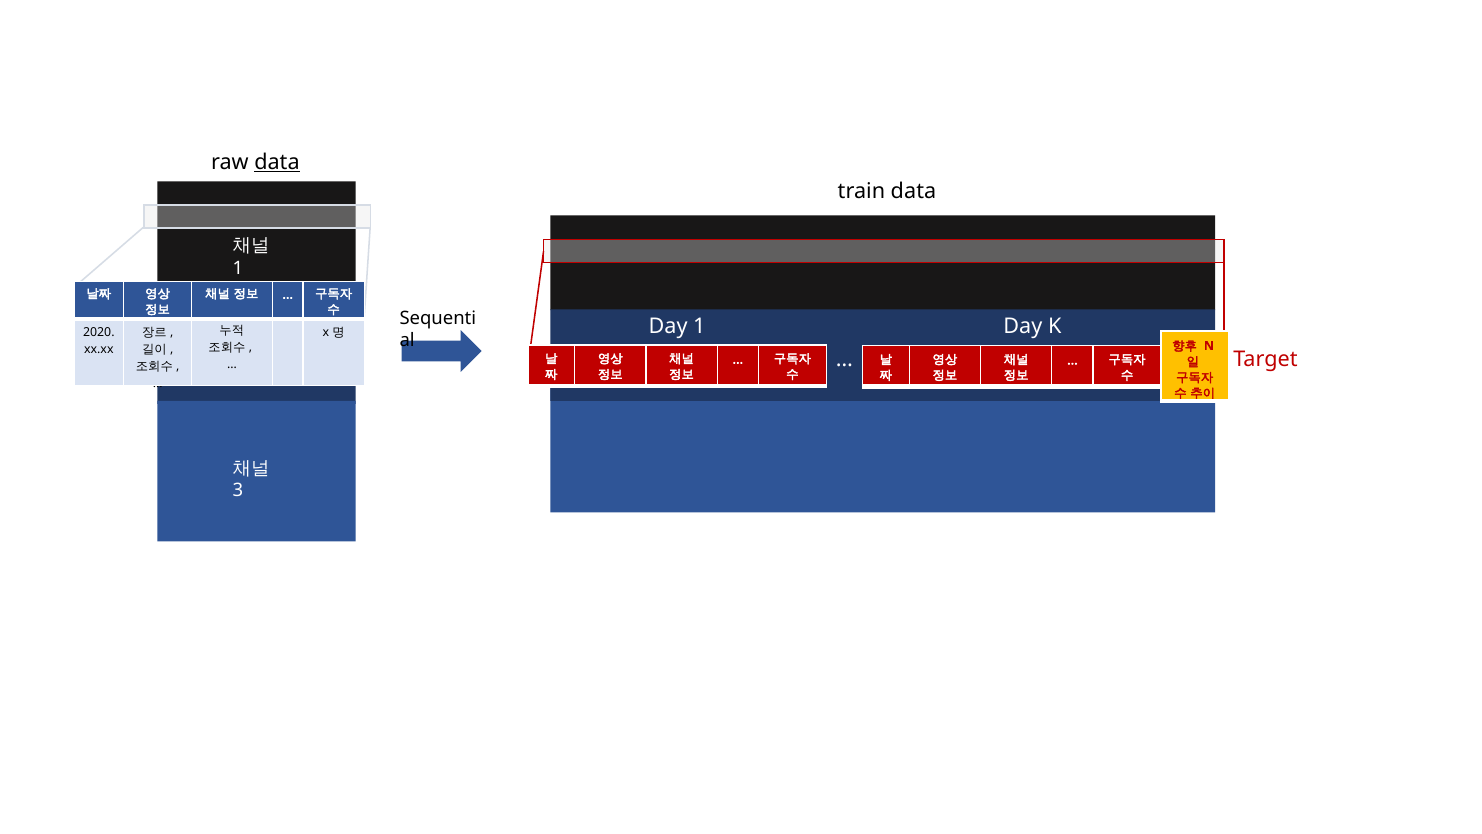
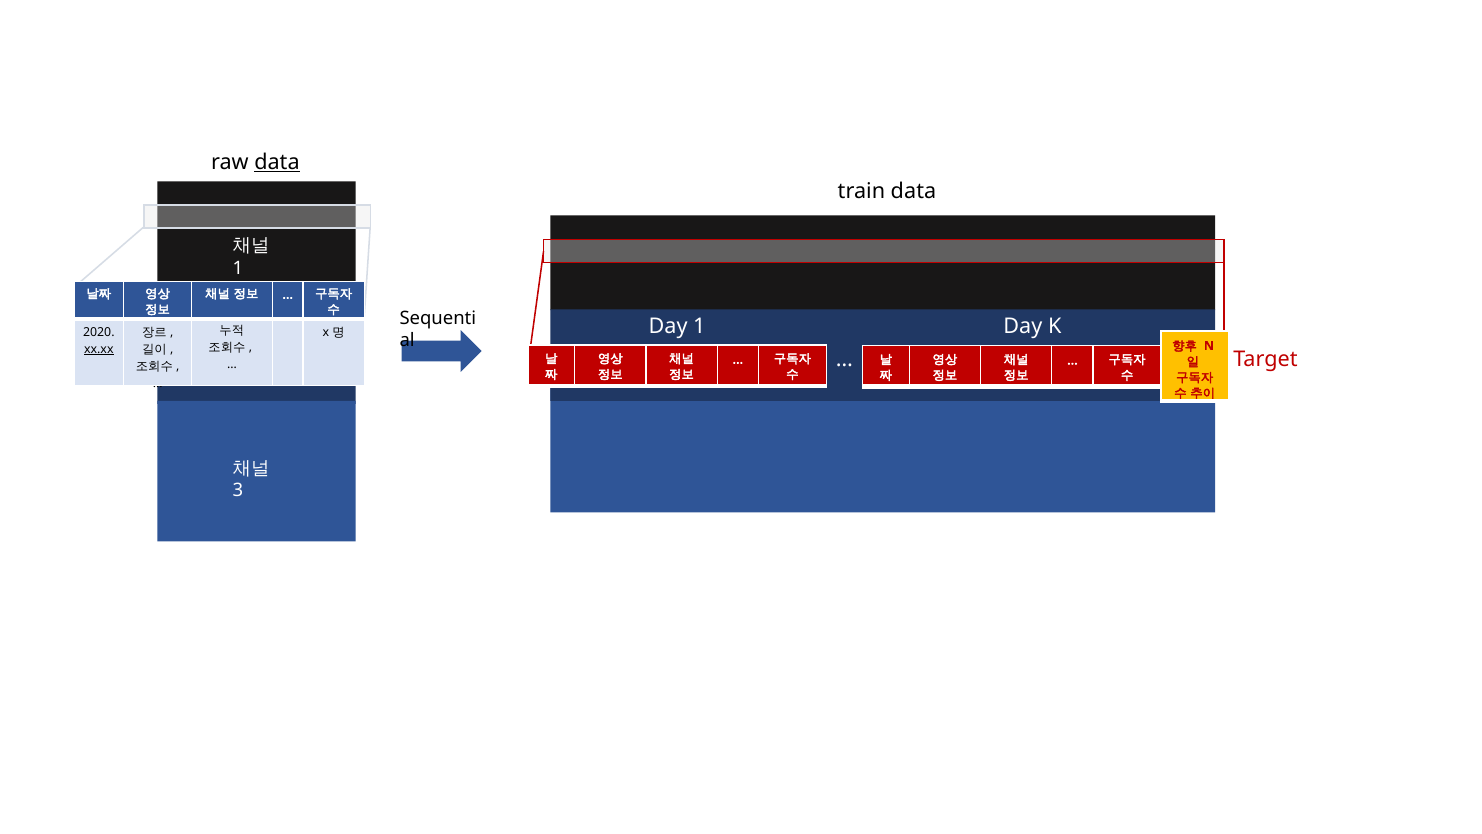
xx.xx underline: none -> present (99, 349)
